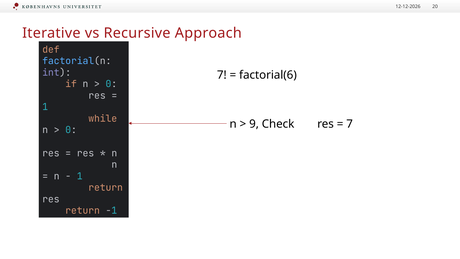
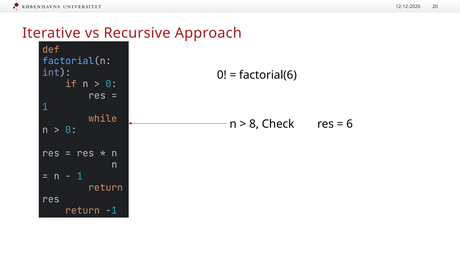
7: 7 -> 0 (222, 75)
9: 9 -> 8 (254, 124)
7: 7 -> 6 (350, 124)
